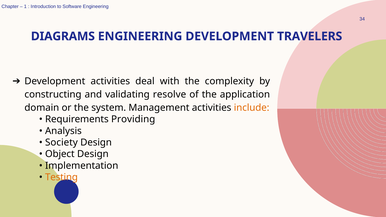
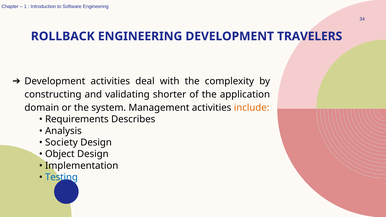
DIAGRAMS: DIAGRAMS -> ROLLBACK (63, 36)
resolve: resolve -> shorter (170, 94)
Providing: Providing -> Describes (133, 119)
Testing colour: orange -> blue (61, 177)
